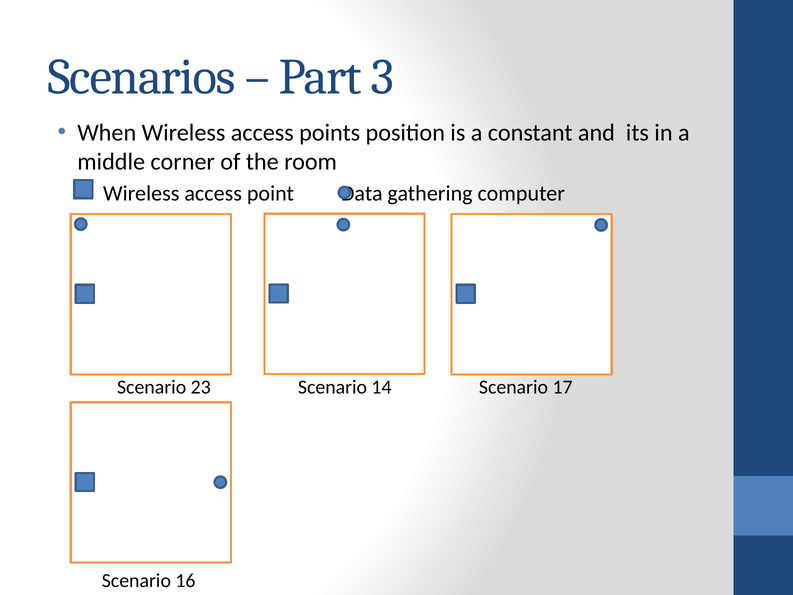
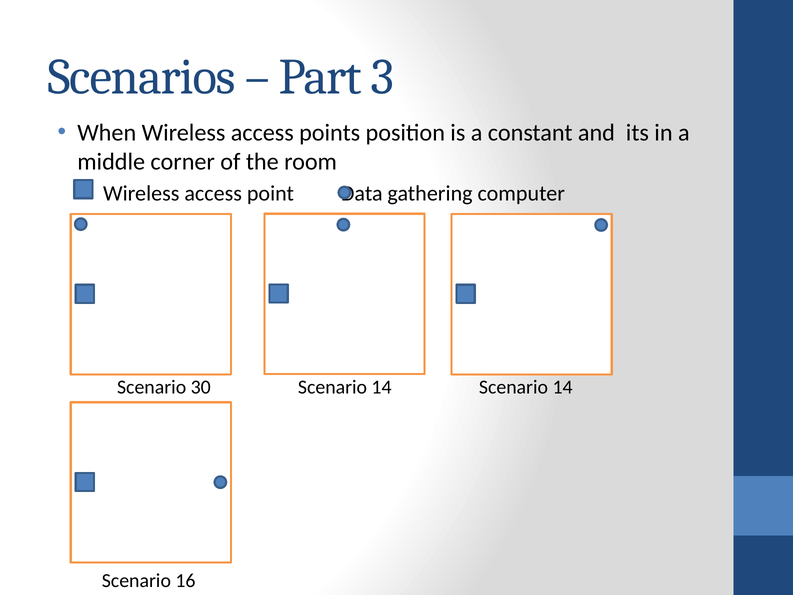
23: 23 -> 30 (201, 387)
14 Scenario 17: 17 -> 14 (563, 387)
